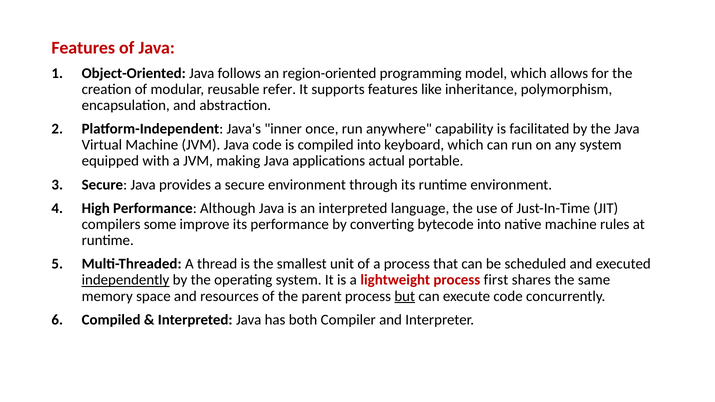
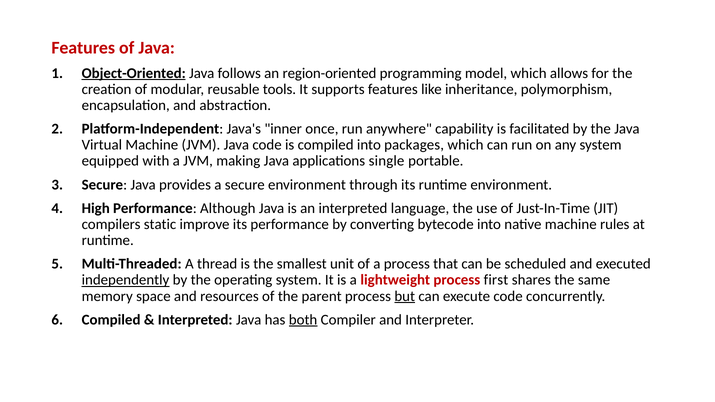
Object-Oriented underline: none -> present (134, 73)
refer: refer -> tools (279, 89)
keyboard: keyboard -> packages (414, 145)
actual: actual -> single (387, 161)
some: some -> static (160, 224)
both underline: none -> present (303, 320)
